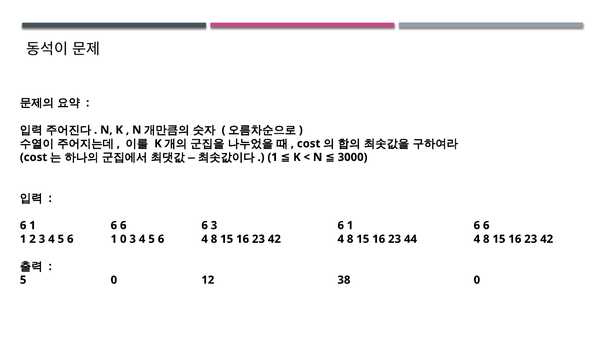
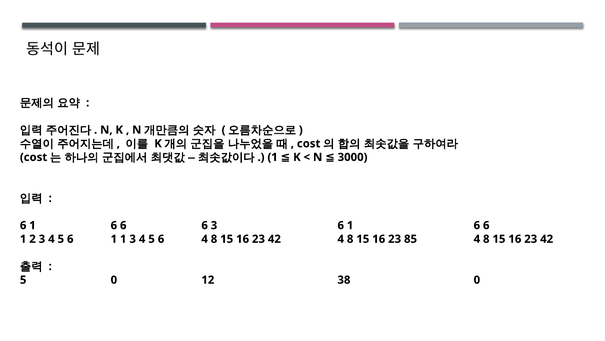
1 0: 0 -> 1 (123, 239)
44: 44 -> 85 (411, 239)
